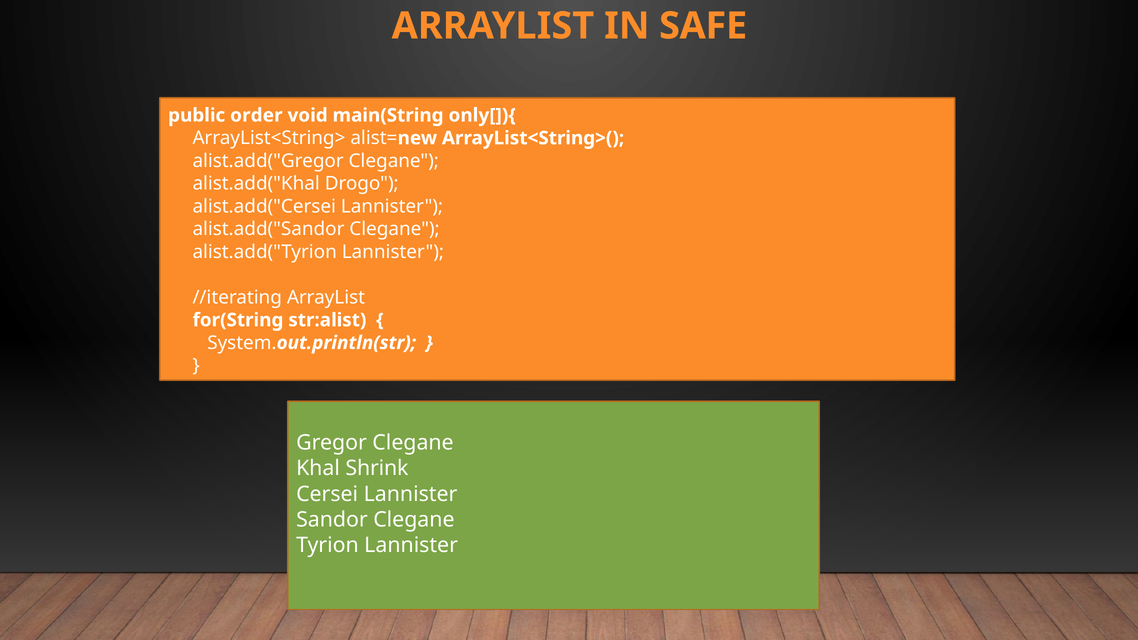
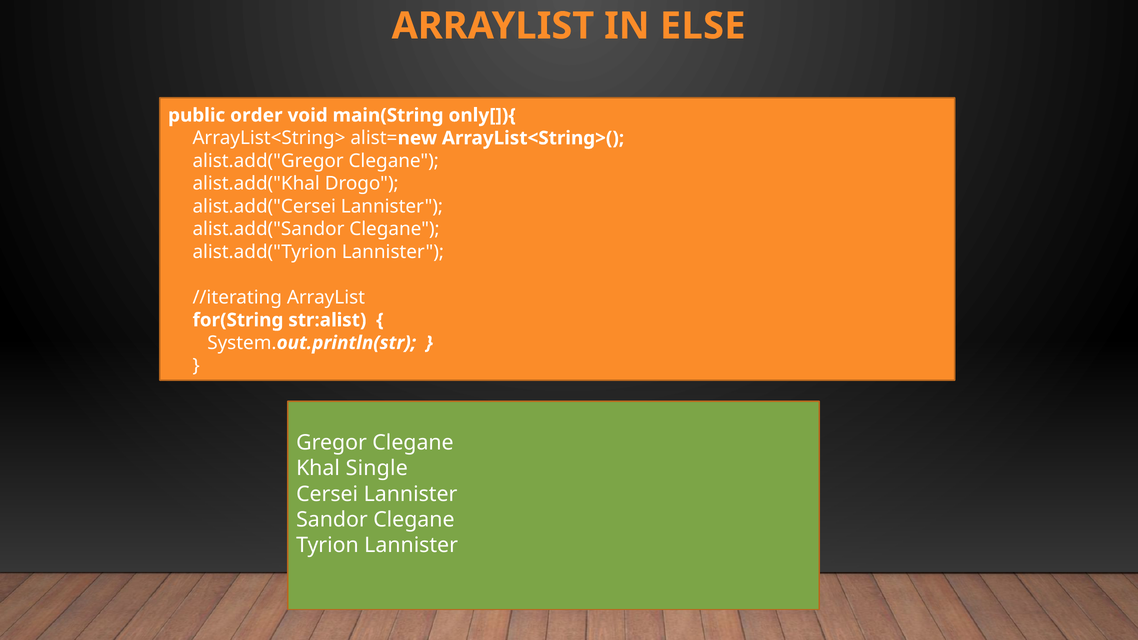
SAFE: SAFE -> ELSE (703, 26)
Shrink: Shrink -> Single (377, 468)
